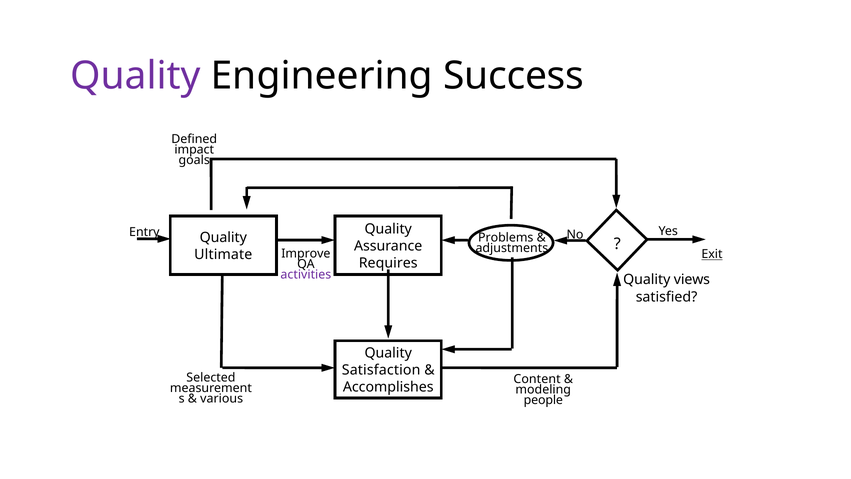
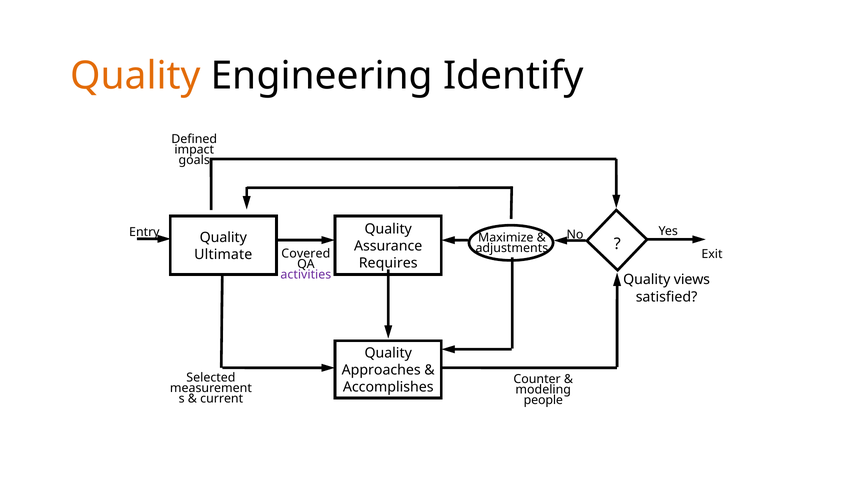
Quality colour: purple -> orange (135, 76)
Success: Success -> Identify (513, 76)
Problems: Problems -> Maximize (506, 237)
Improve: Improve -> Covered (306, 254)
Exit underline: present -> none (712, 254)
Satisfaction: Satisfaction -> Approaches (381, 370)
Content: Content -> Counter (537, 379)
various: various -> current (222, 398)
